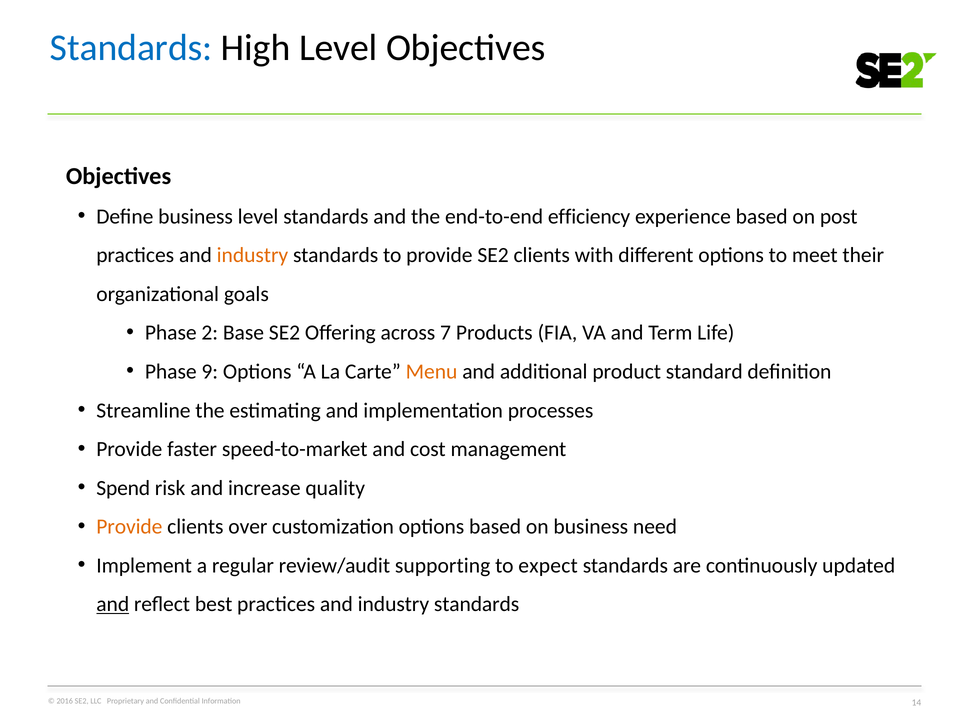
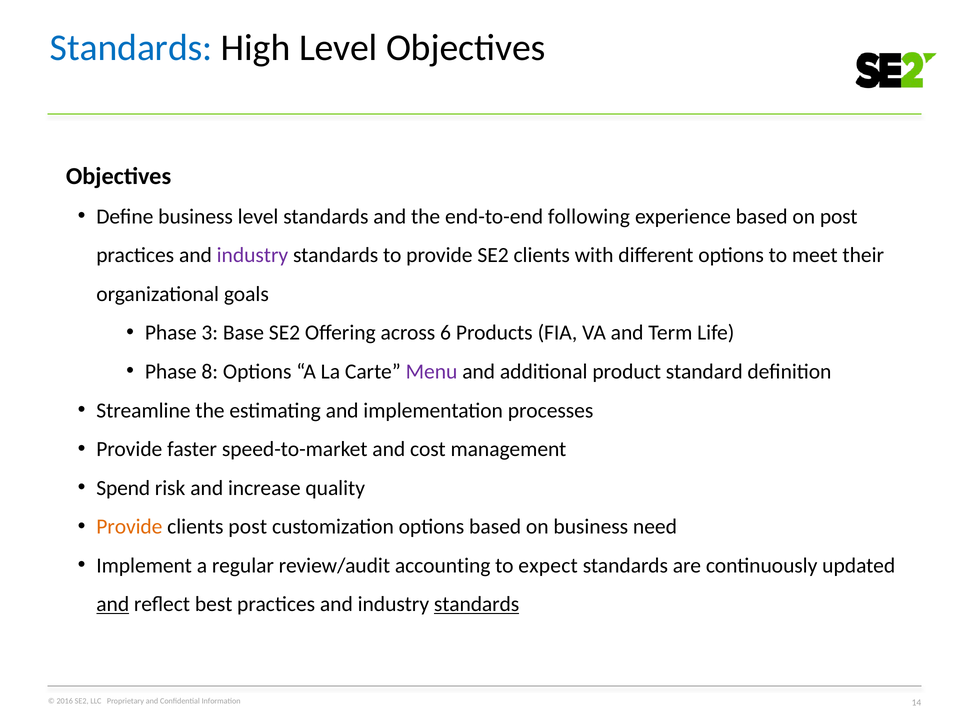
efficiency: efficiency -> following (589, 217)
industry colour: orange -> purple (252, 255)
2: 2 -> 3 (210, 333)
7: 7 -> 6 (446, 333)
9: 9 -> 8 (210, 372)
Menu colour: orange -> purple (432, 372)
clients over: over -> post (248, 527)
supporting: supporting -> accounting (443, 566)
standards underline: none -> present (477, 605)
